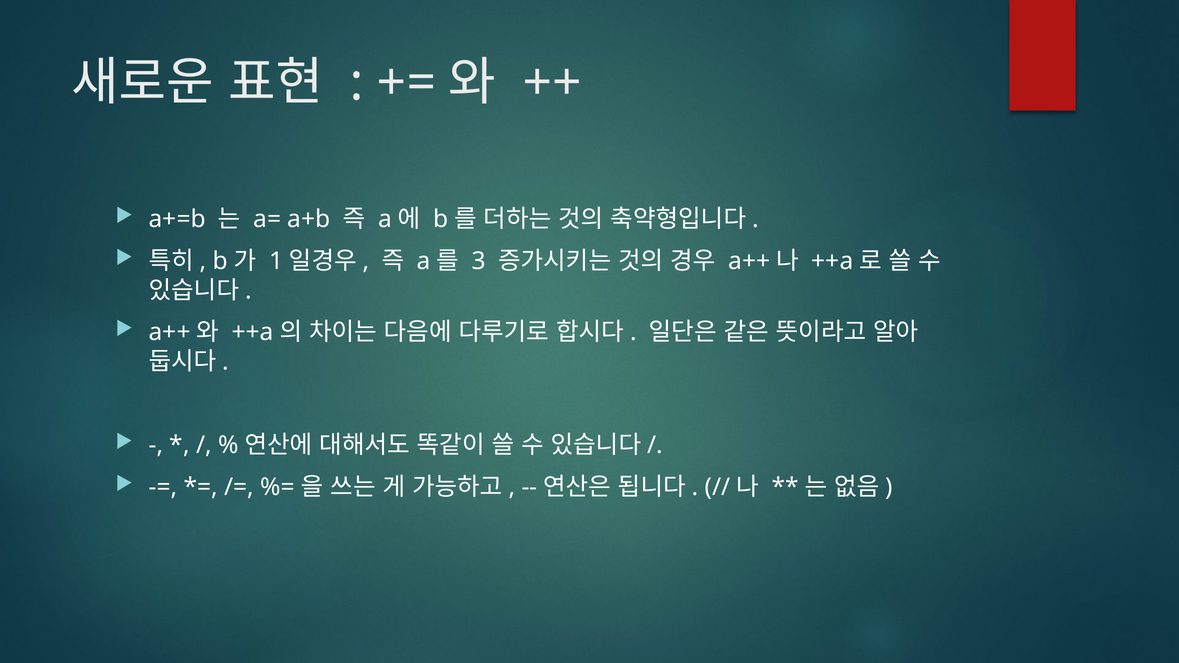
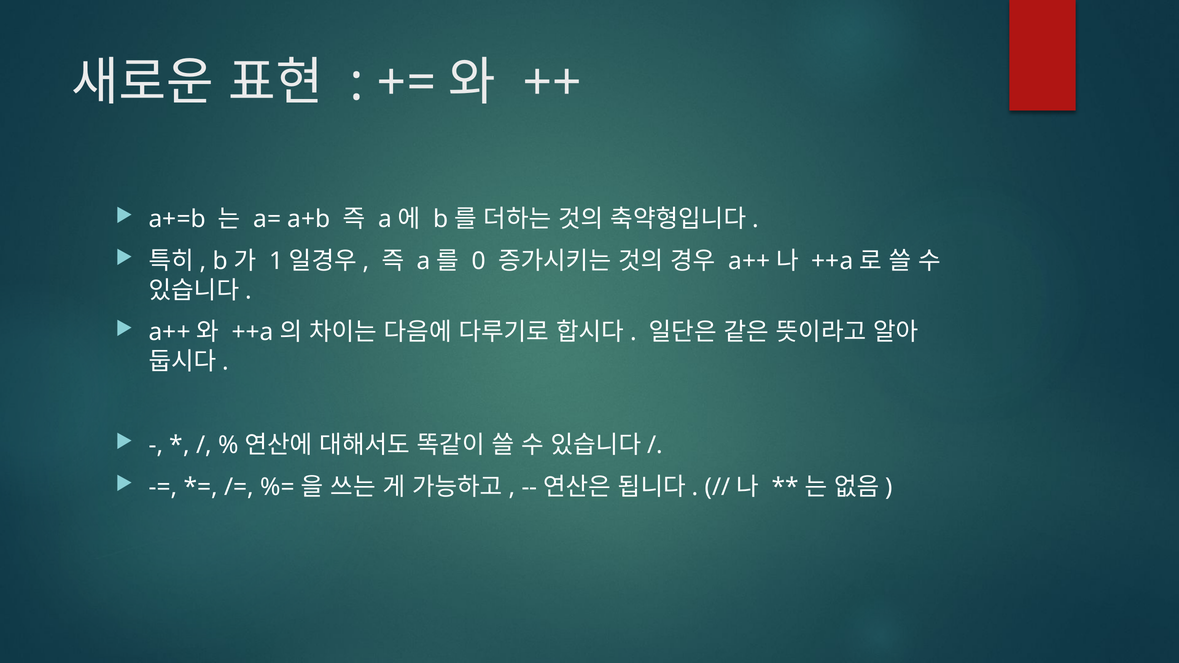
3: 3 -> 0 (479, 261)
